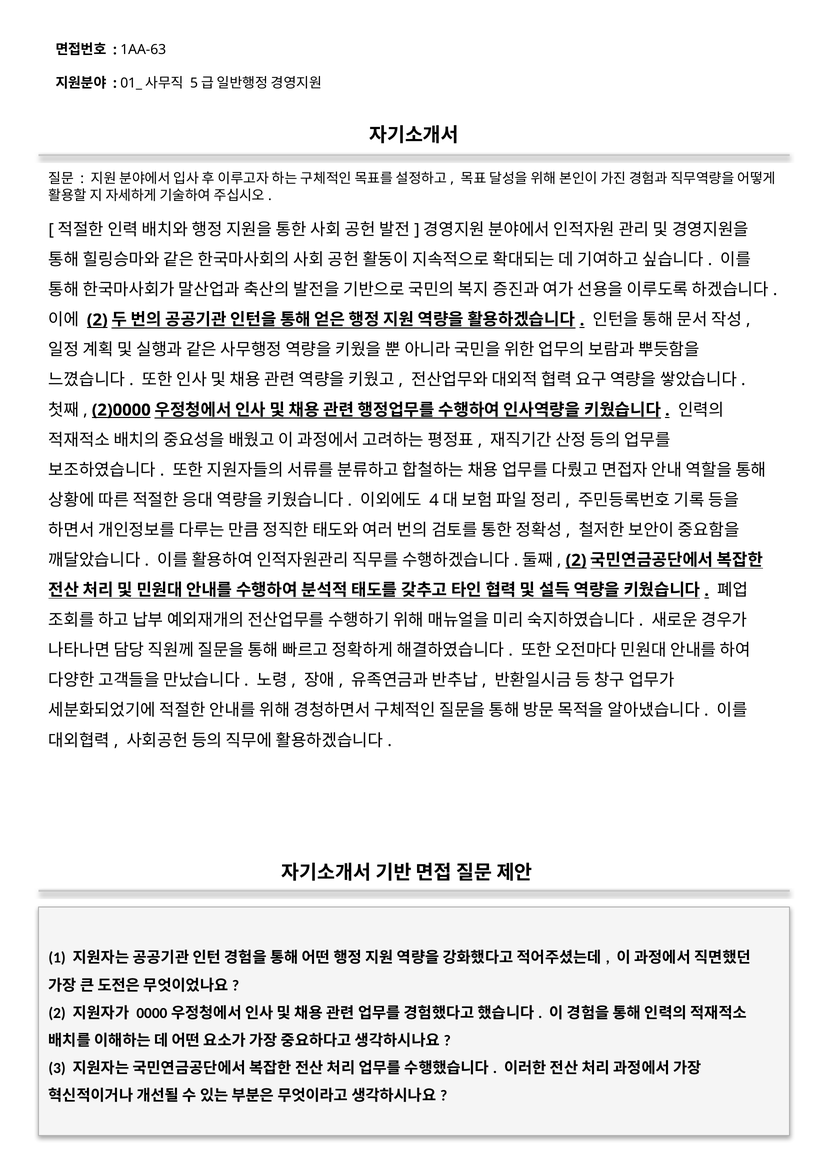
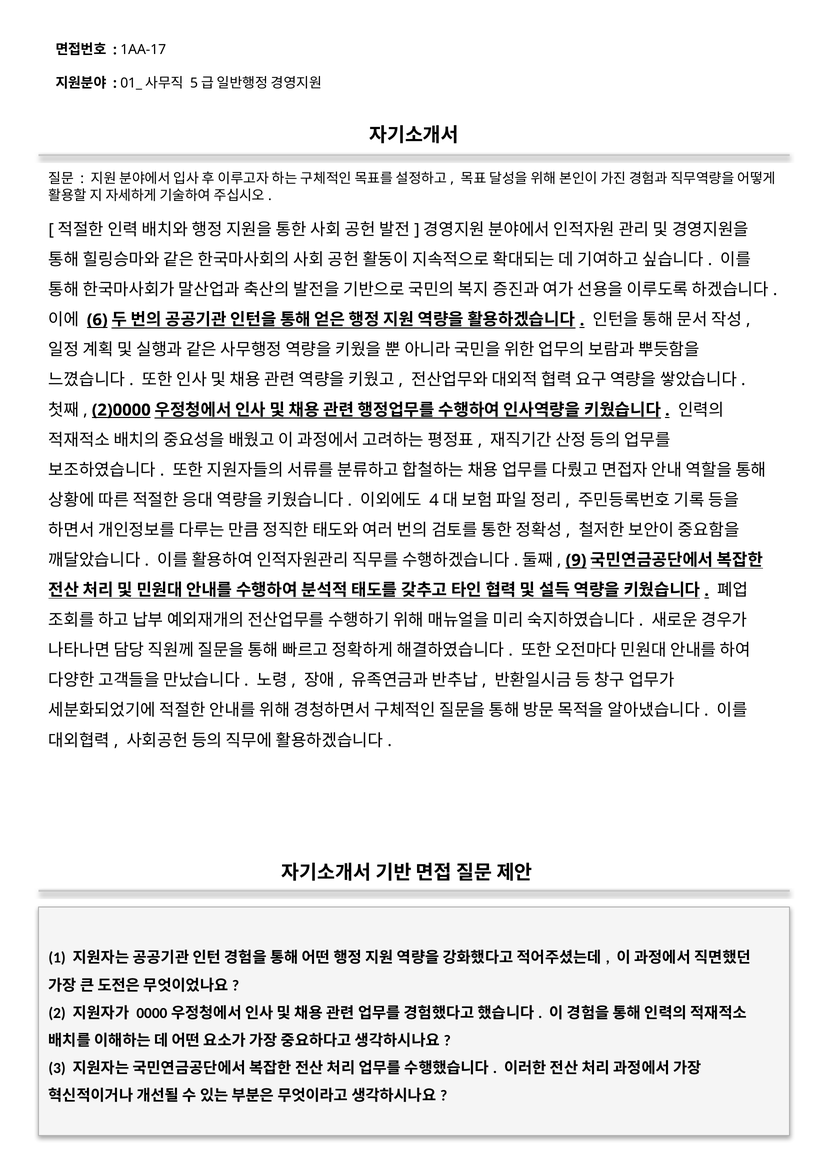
1AA-63: 1AA-63 -> 1AA-17 (143, 50)
2: 2 -> 6 (97, 320)
2: 2 -> 9 (576, 560)
